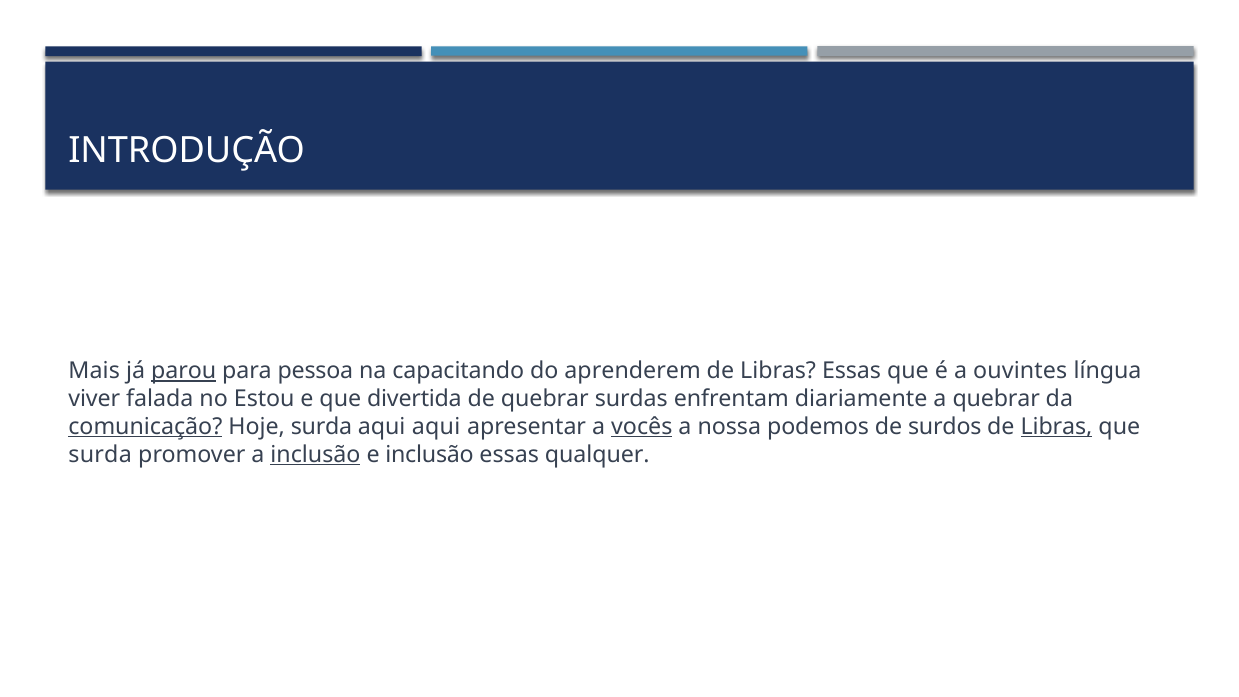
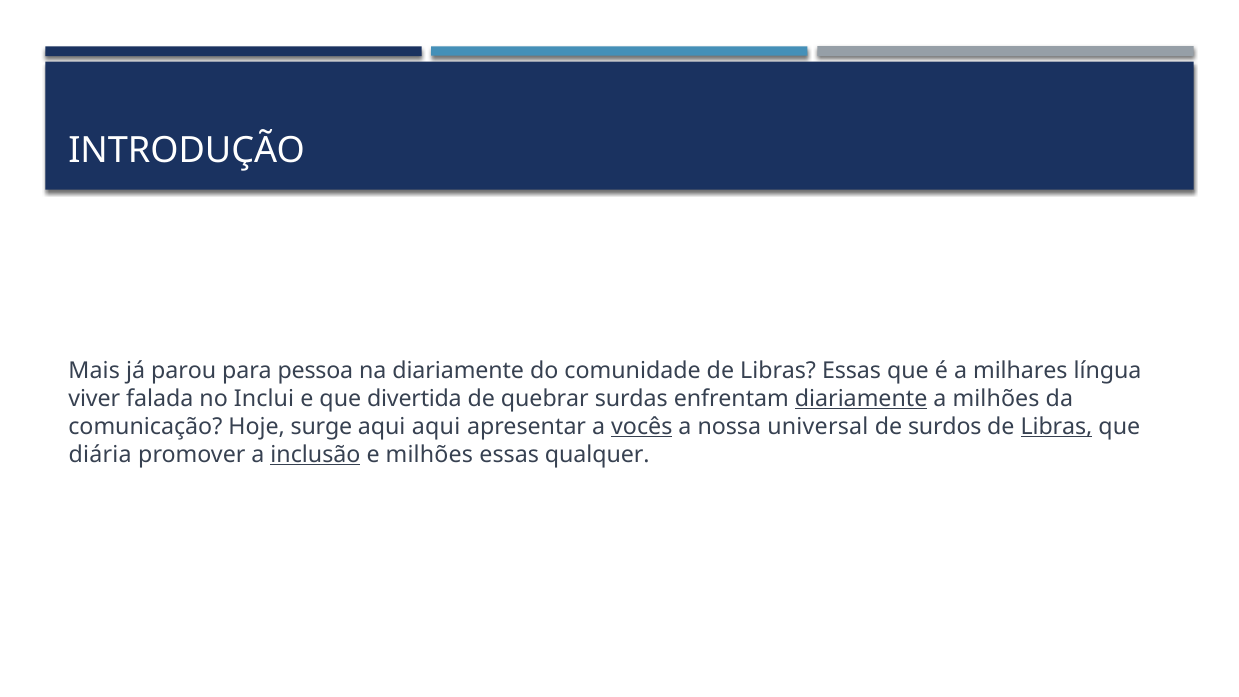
parou underline: present -> none (184, 371)
na capacitando: capacitando -> diariamente (458, 371)
aprenderem: aprenderem -> comunidade (633, 371)
ouvintes: ouvintes -> milhares (1020, 371)
Estou: Estou -> Inclui (264, 399)
diariamente underline: none -> present (861, 399)
a quebrar: quebrar -> milhões (996, 399)
comunicação underline: present -> none (145, 427)
Hoje surda: surda -> surge (321, 427)
podemos: podemos -> universal (818, 427)
surda: surda -> diária (100, 454)
e inclusão: inclusão -> milhões (429, 454)
